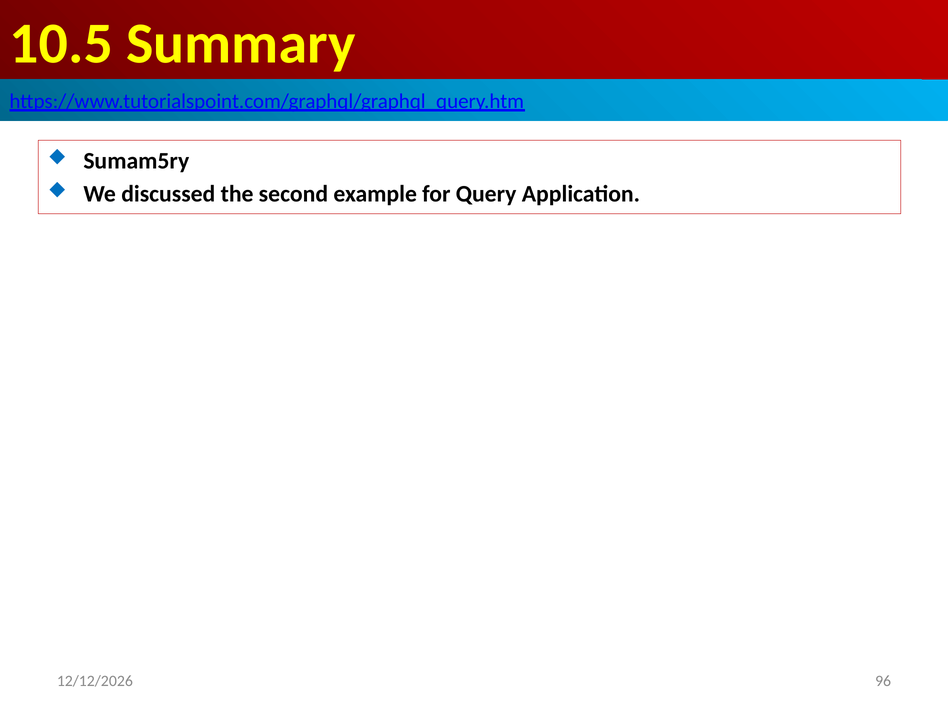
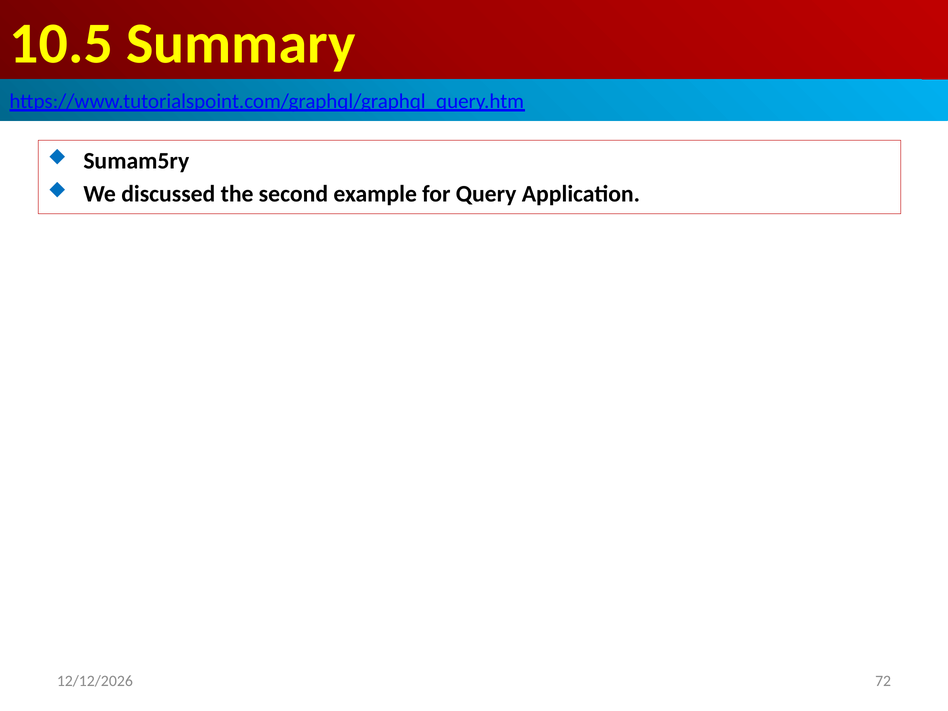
96: 96 -> 72 (883, 681)
